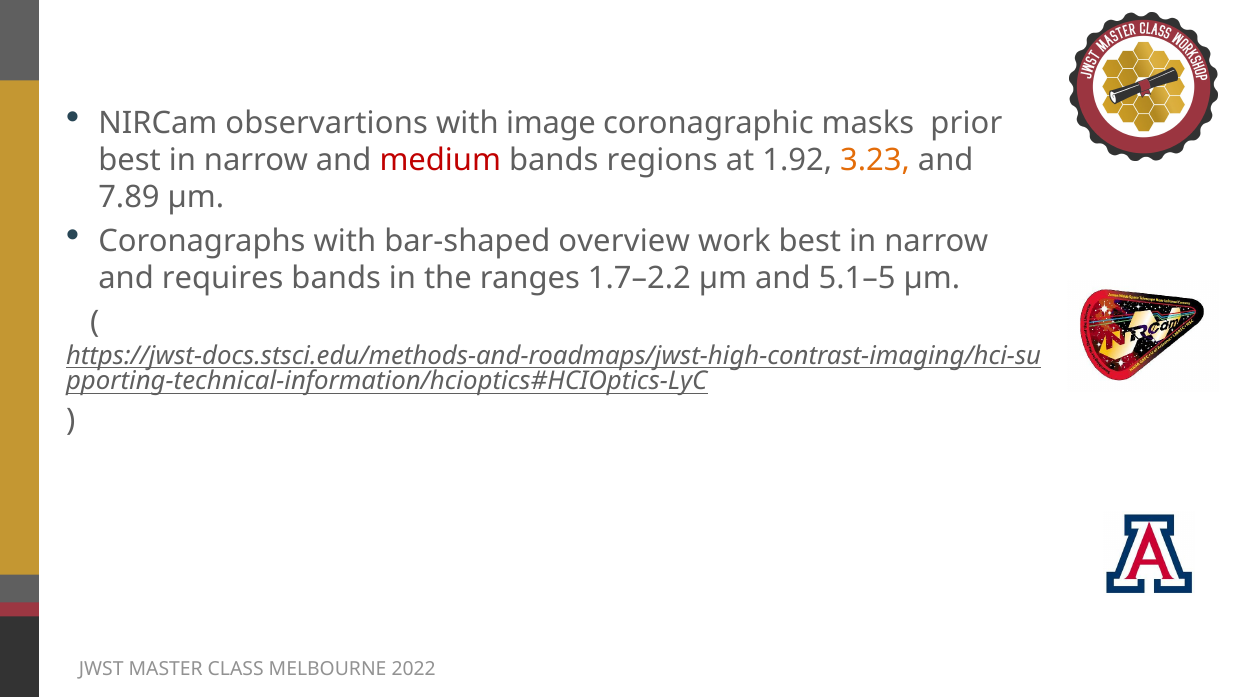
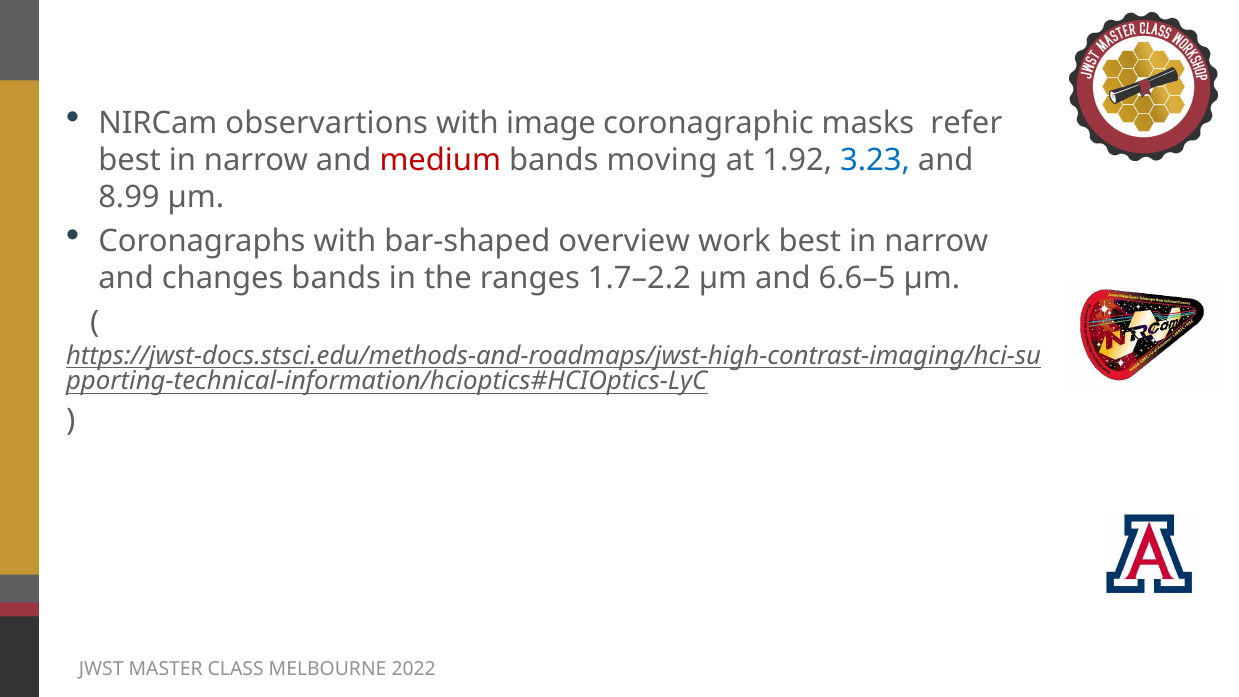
prior: prior -> refer (966, 123)
regions: regions -> moving (662, 160)
3.23 colour: orange -> blue (875, 160)
7.89: 7.89 -> 8.99 (129, 197)
requires: requires -> changes (223, 278)
5.1–5: 5.1–5 -> 6.6–5 (857, 278)
